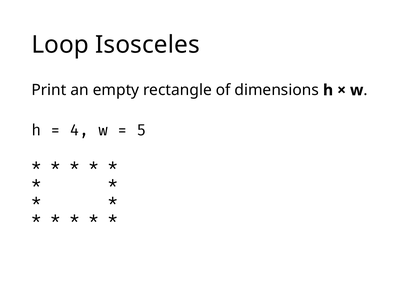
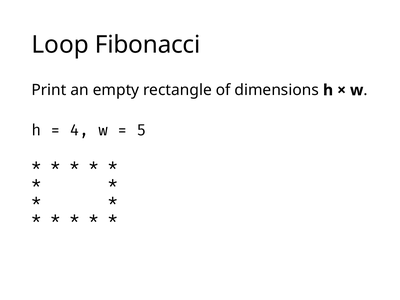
Isosceles: Isosceles -> Fibonacci (148, 45)
